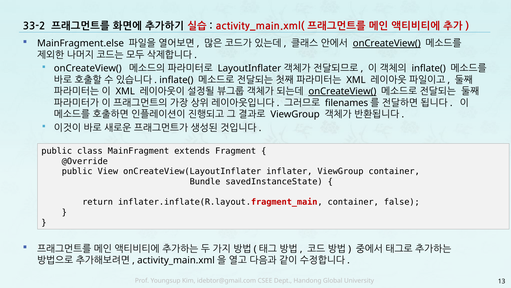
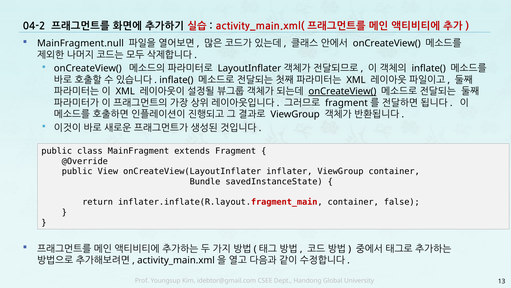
33-2: 33-2 -> 04-2 (34, 26)
MainFragment.else: MainFragment.else -> MainFragment.null (81, 43)
onCreateView( underline: present -> none (387, 43)
filenames: filenames -> fragment (346, 103)
